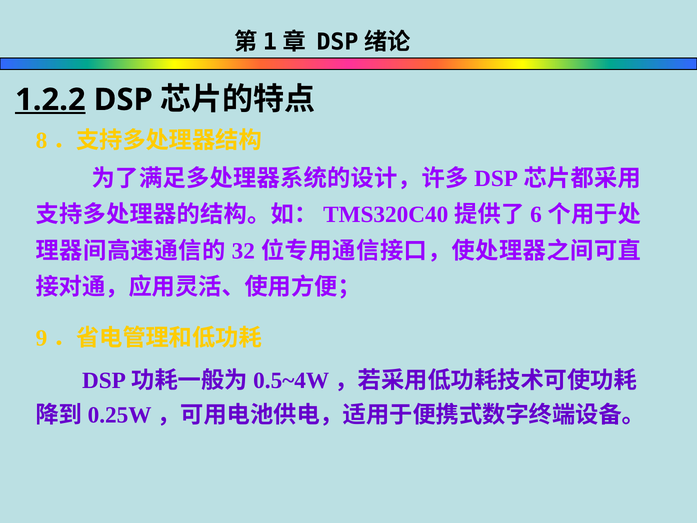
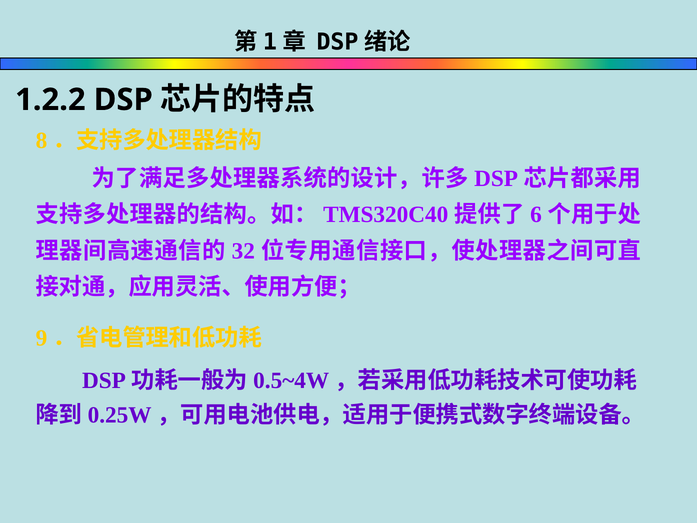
1.2.2 underline: present -> none (50, 100)
